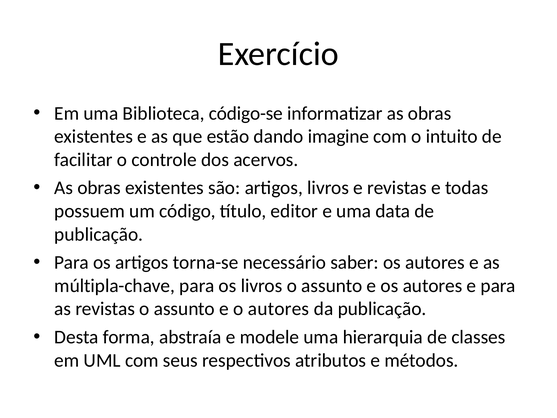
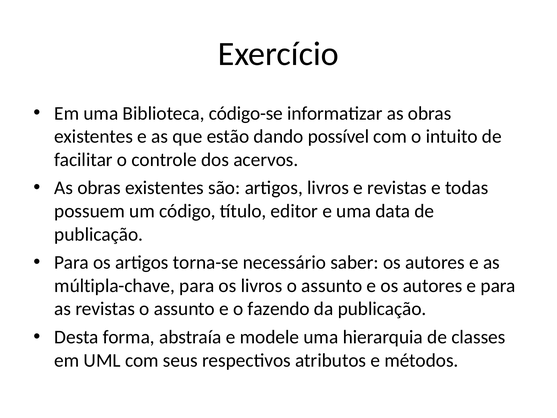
imagine: imagine -> possível (338, 136)
o autores: autores -> fazendo (279, 309)
